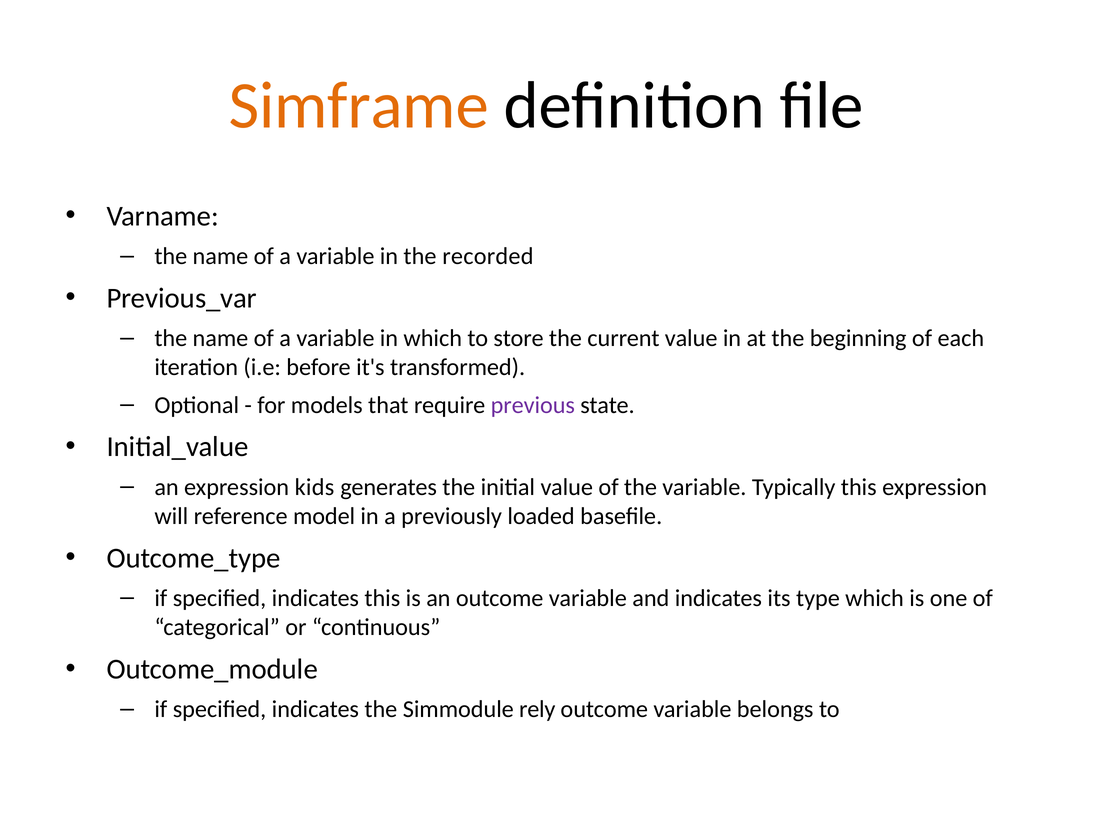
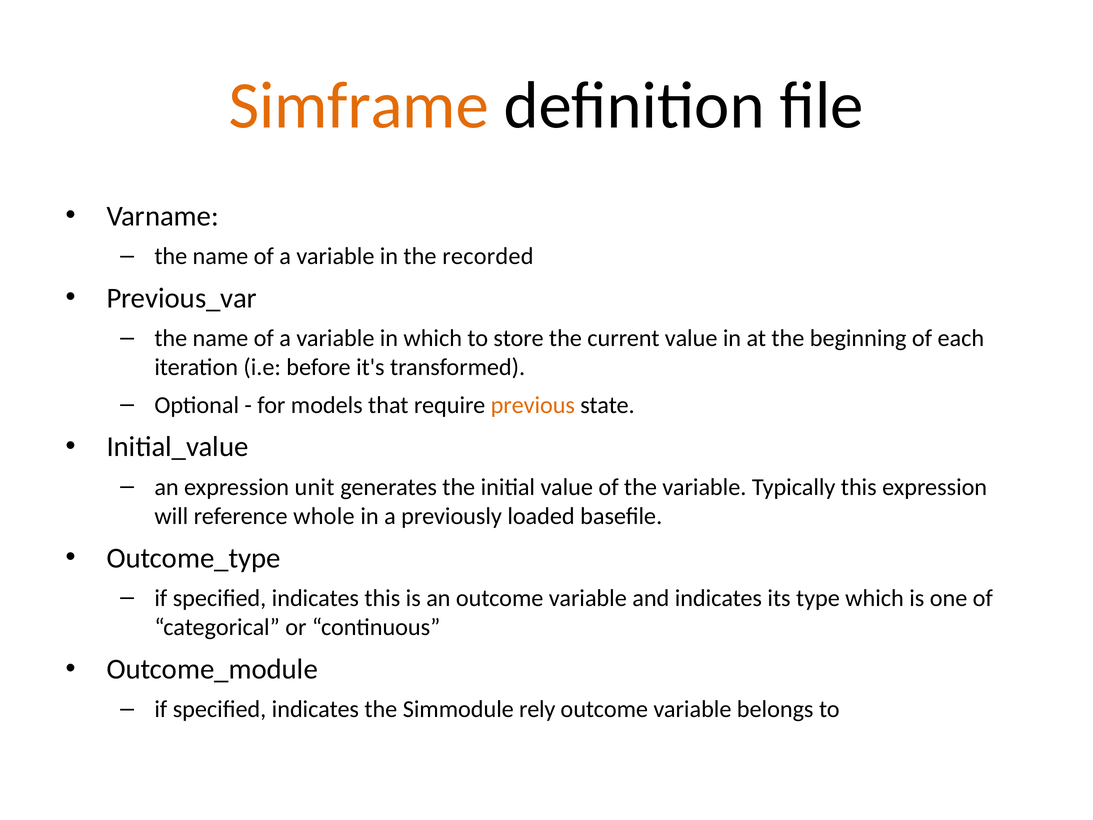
previous colour: purple -> orange (533, 405)
kids: kids -> unit (314, 487)
model: model -> whole (324, 516)
